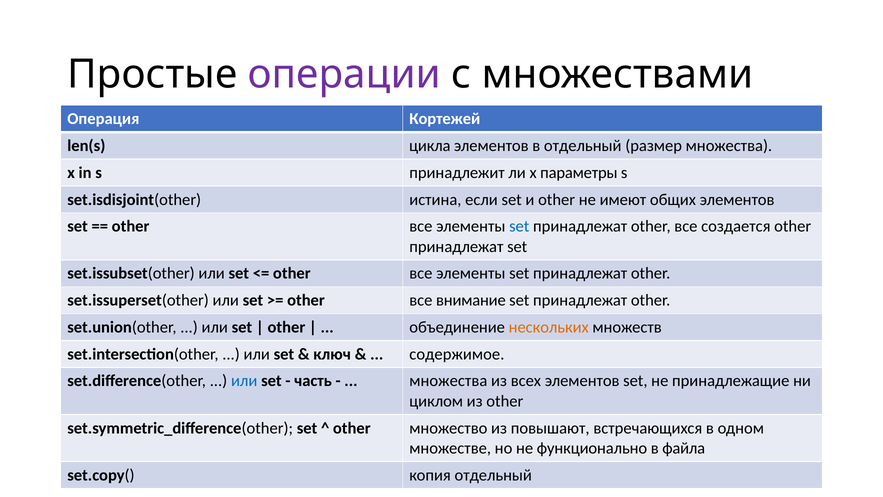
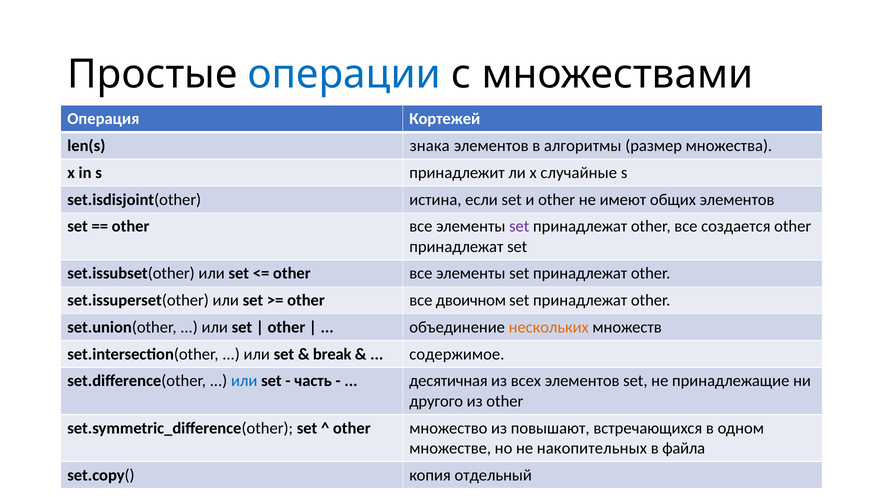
операции colour: purple -> blue (344, 74)
цикла: цикла -> знака (430, 146)
в отдельный: отдельный -> алгоритмы (583, 146)
параметры: параметры -> случайные (579, 173)
set colour: blue -> purple (519, 226)
внимание: внимание -> двоичном (471, 300)
ключ: ключ -> break (332, 354)
множества: множества -> десятичная (448, 381)
циклом: циклом -> другого (436, 401)
функционально: функционально -> накопительных (592, 448)
